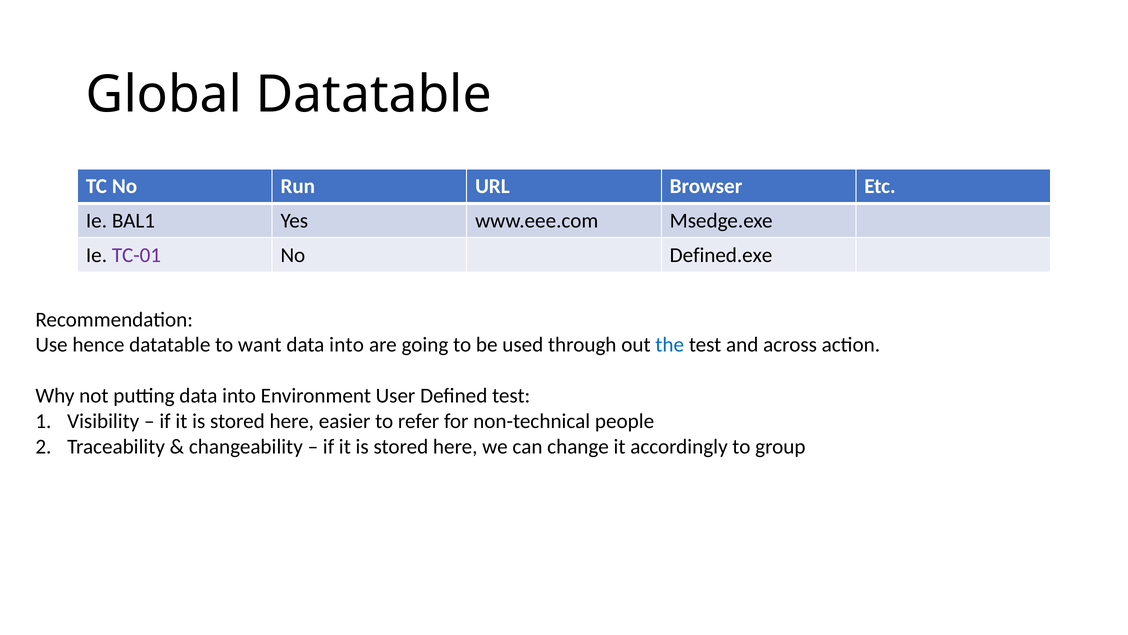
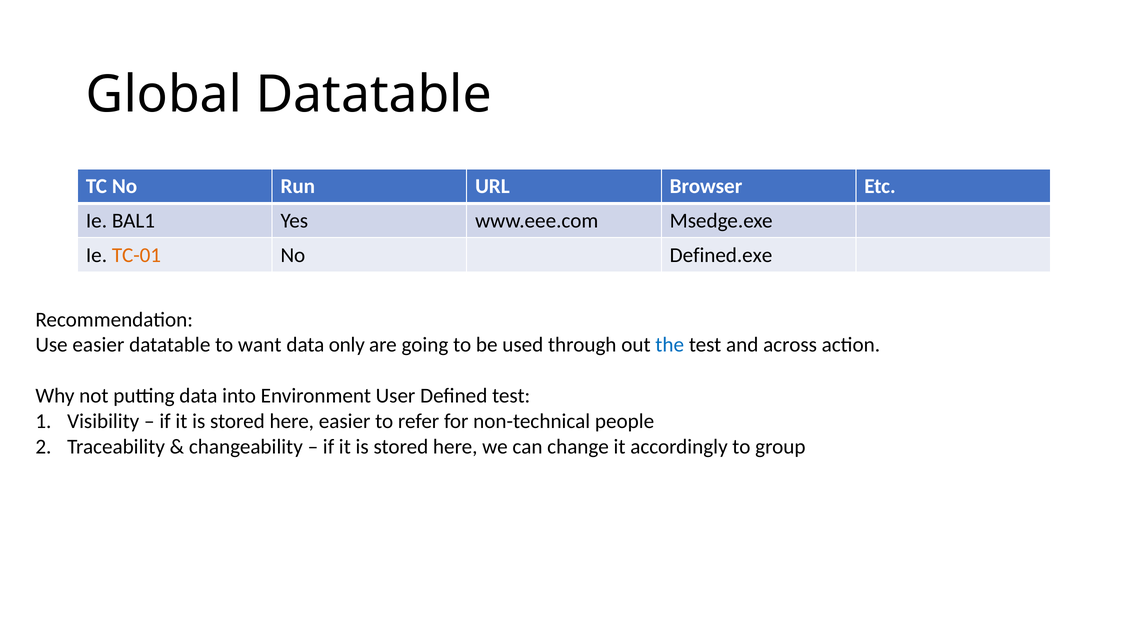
TC-01 colour: purple -> orange (136, 255)
Use hence: hence -> easier (98, 345)
into: into -> only (347, 345)
